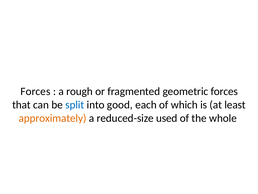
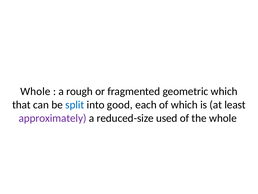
Forces: Forces -> Whole (35, 91)
geometric forces: forces -> which (224, 91)
approximately colour: orange -> purple (53, 118)
